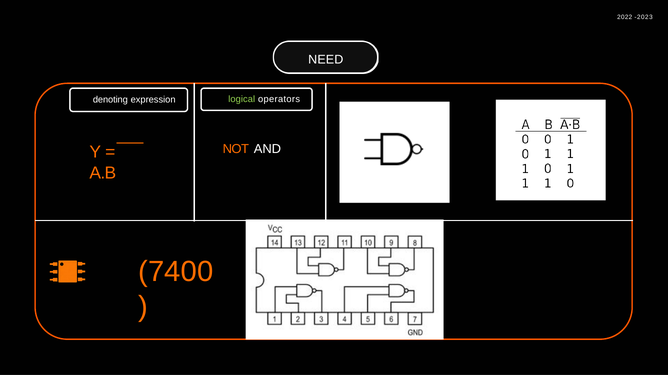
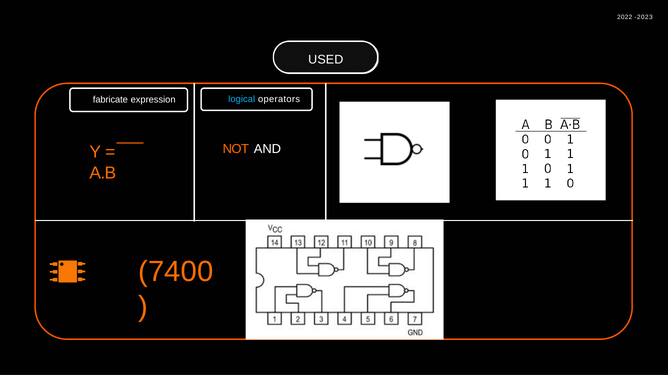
NEED: NEED -> USED (326, 60)
denoting: denoting -> fabricate (110, 100)
logical colour: light green -> light blue (242, 100)
